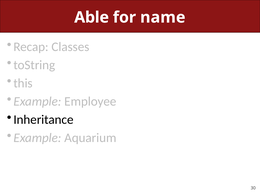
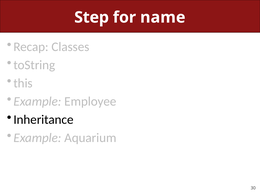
Able: Able -> Step (92, 17)
